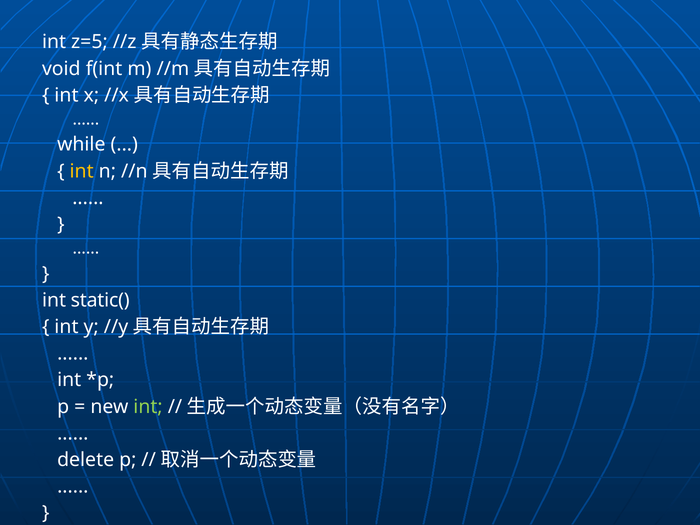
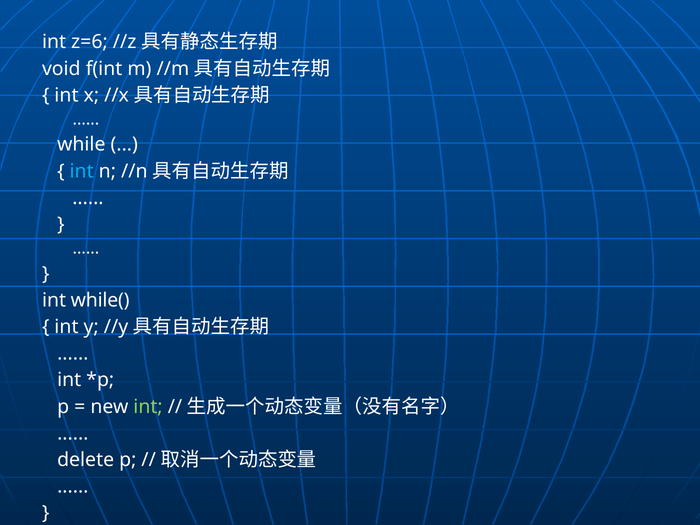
z=5: z=5 -> z=6 (89, 42)
int colour: yellow -> light blue (82, 171)
static(: static( -> while( (100, 300)
